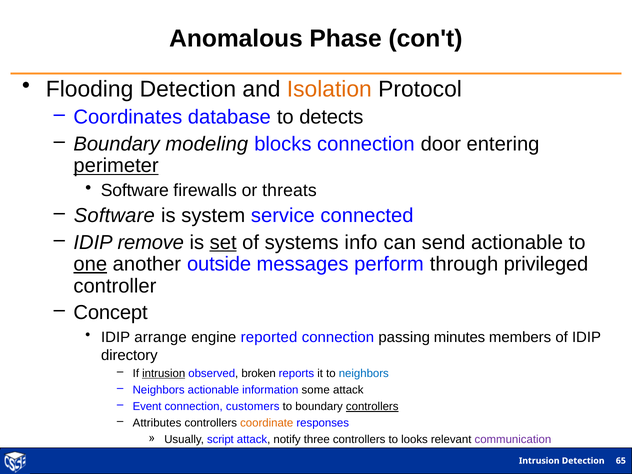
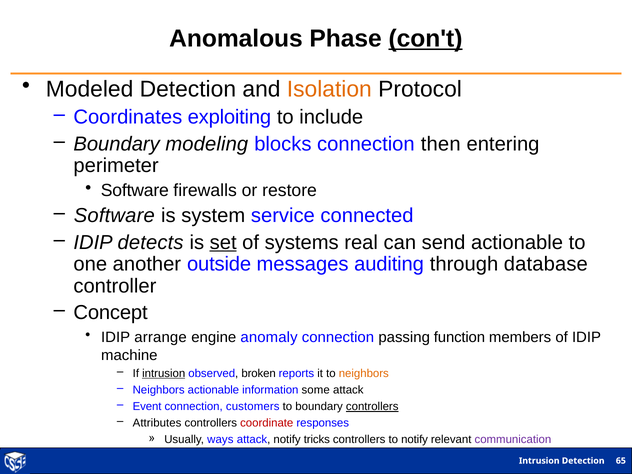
con't underline: none -> present (425, 39)
Flooding: Flooding -> Modeled (90, 89)
database: database -> exploiting (229, 117)
detects: detects -> include (331, 117)
door: door -> then (441, 144)
perimeter underline: present -> none (116, 166)
threats: threats -> restore (290, 190)
remove: remove -> detects (151, 242)
info: info -> real (361, 242)
one underline: present -> none (90, 264)
perform: perform -> auditing (389, 264)
privileged: privileged -> database (546, 264)
reported: reported -> anomaly (269, 337)
minutes: minutes -> function (459, 337)
directory: directory -> machine (129, 355)
neighbors colour: blue -> orange (364, 373)
coordinate colour: orange -> red (267, 423)
script: script -> ways (220, 440)
three: three -> tricks (317, 440)
to looks: looks -> notify (415, 440)
